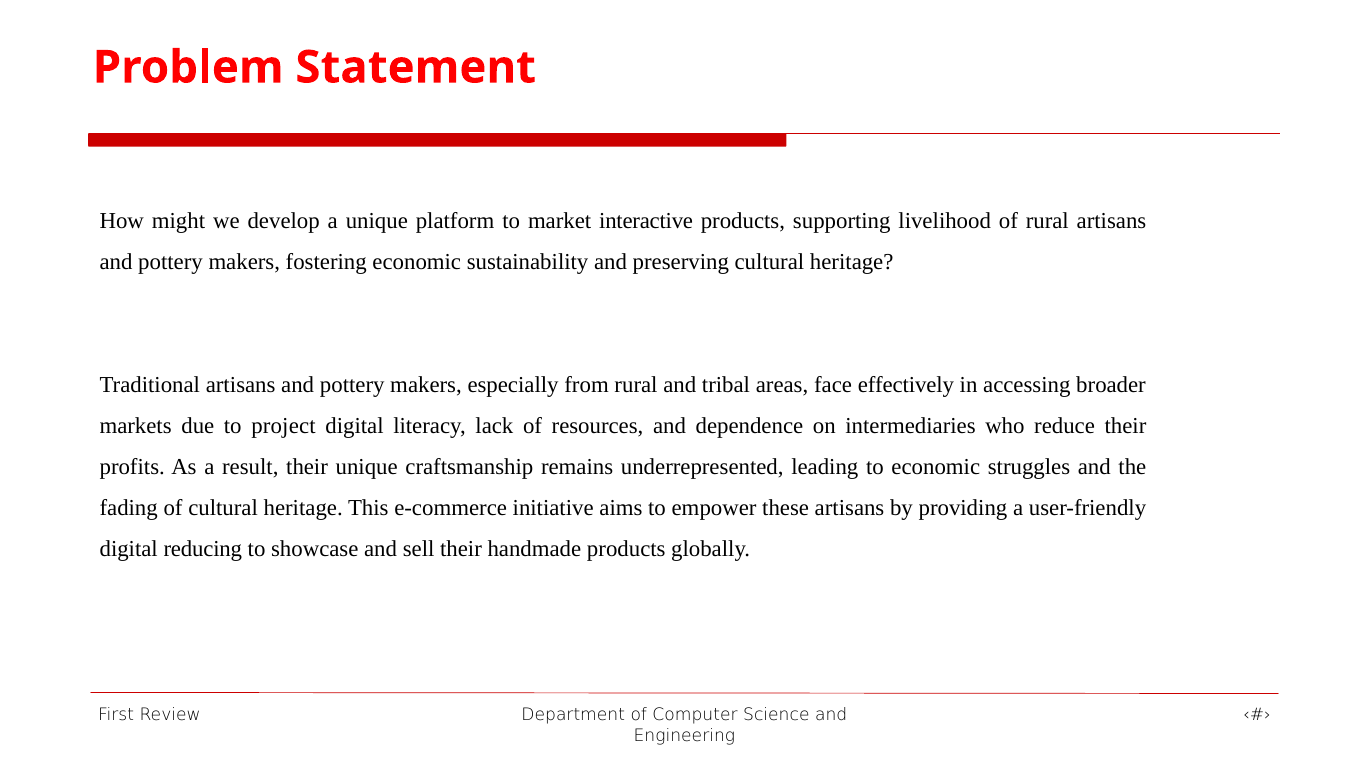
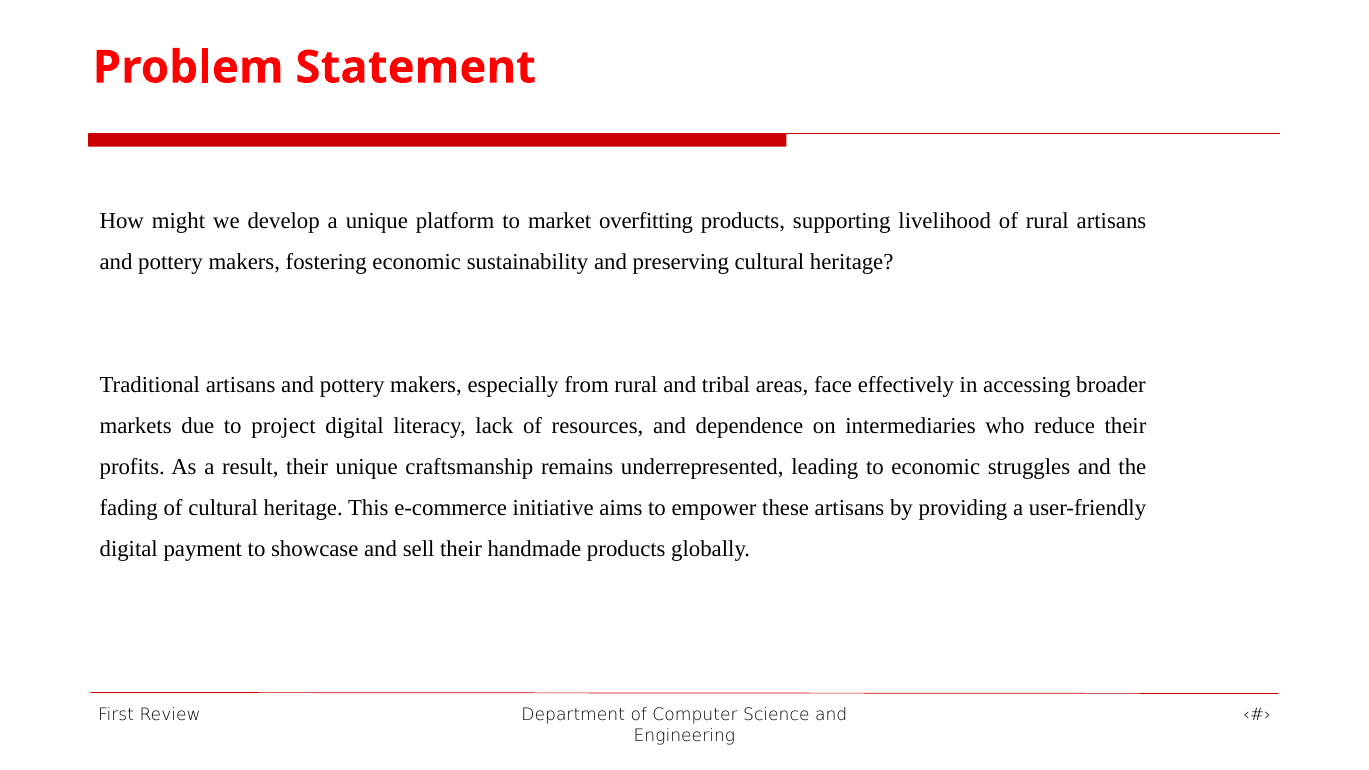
interactive: interactive -> overfitting (646, 221)
reducing: reducing -> payment (203, 549)
